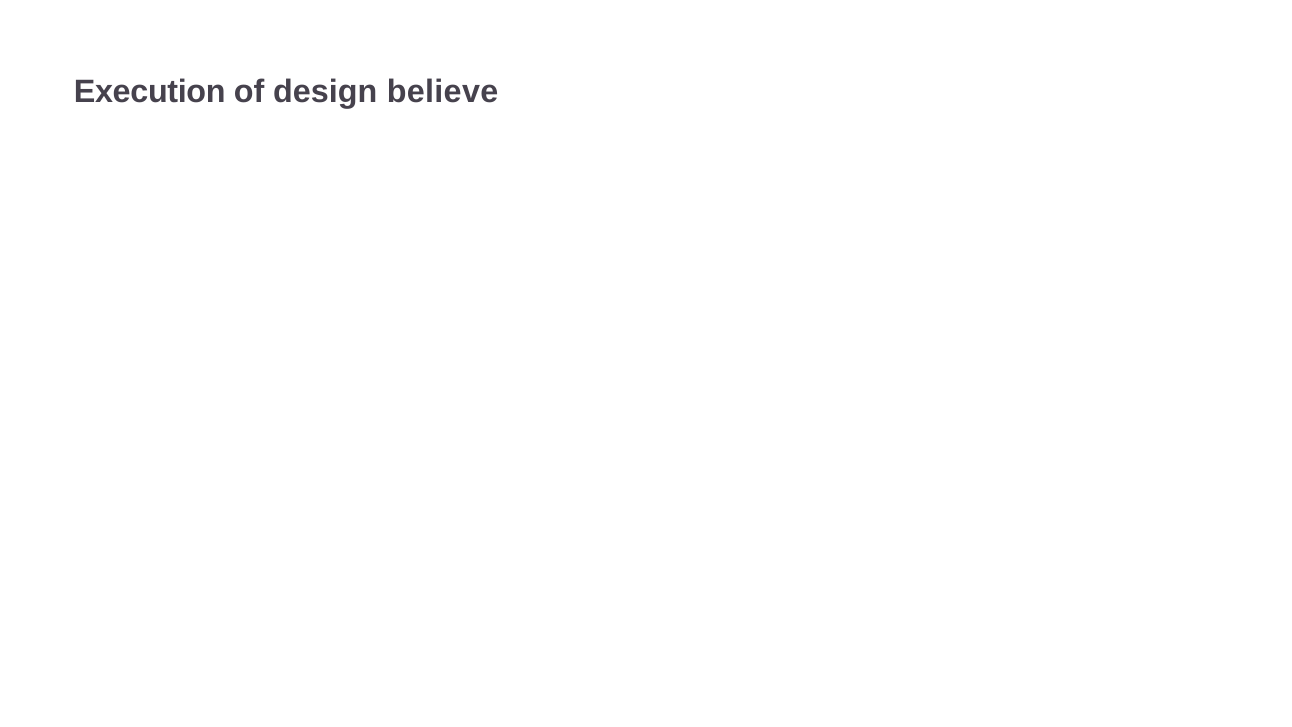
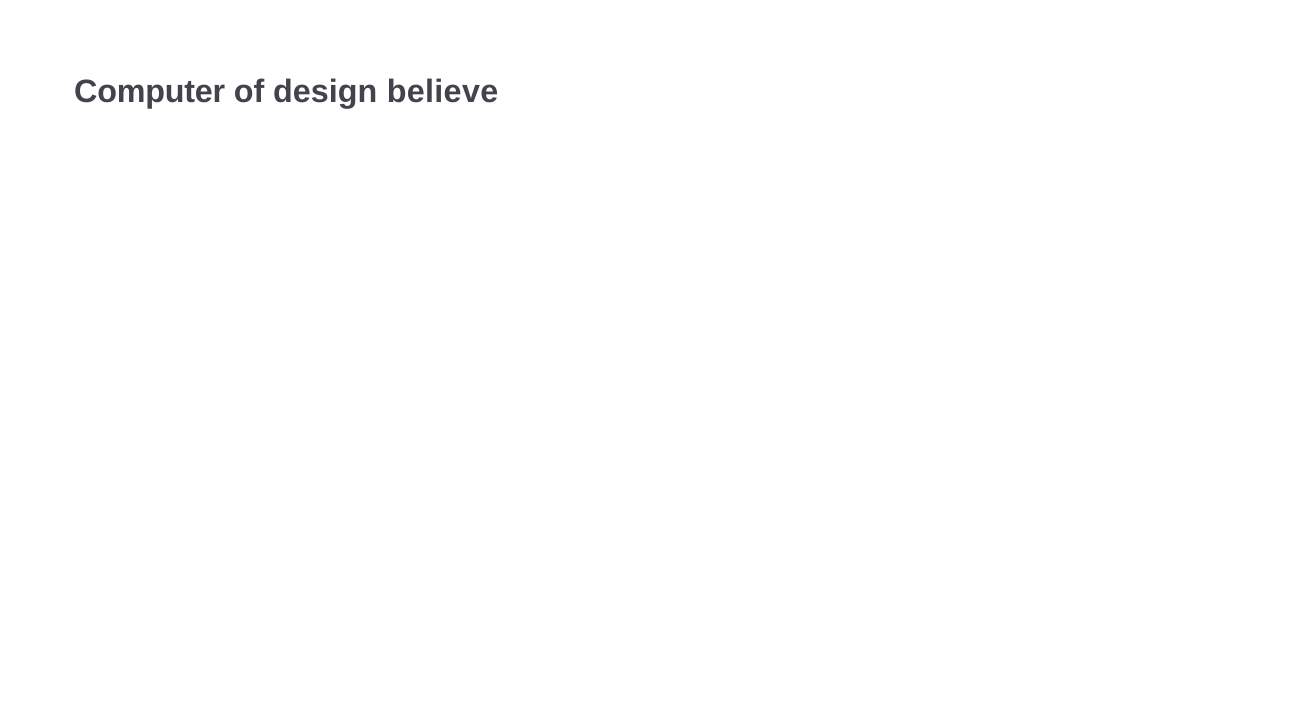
Execution: Execution -> Computer (150, 92)
